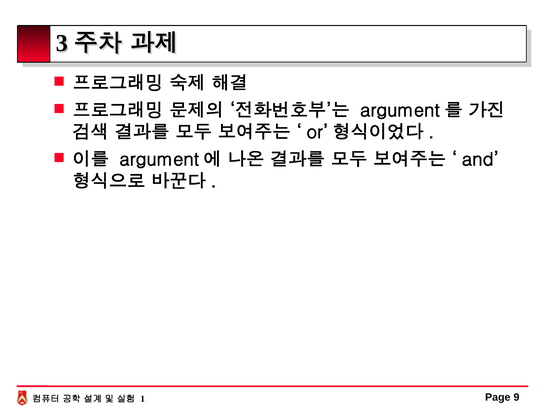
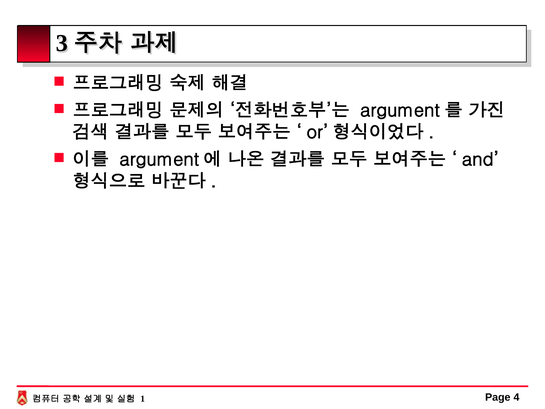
9: 9 -> 4 (516, 397)
